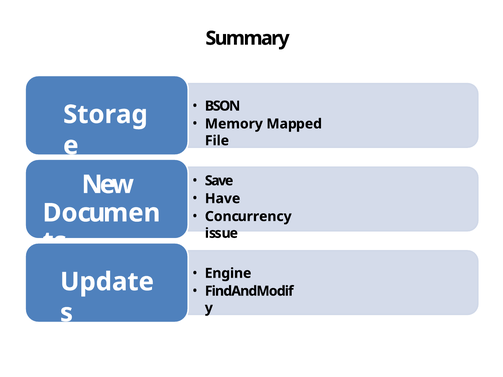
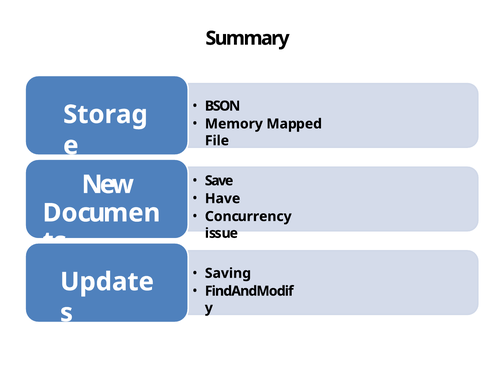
Engine: Engine -> Saving (228, 273)
